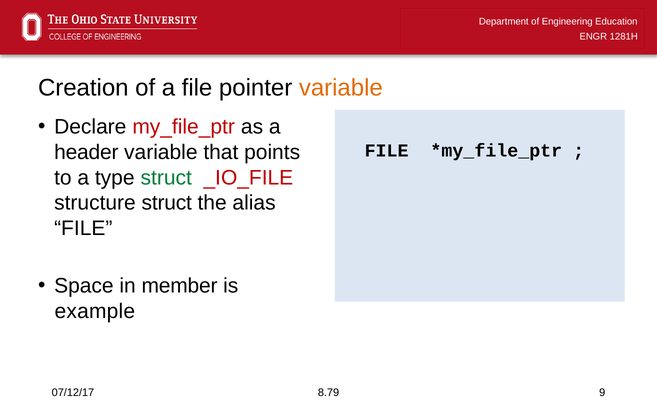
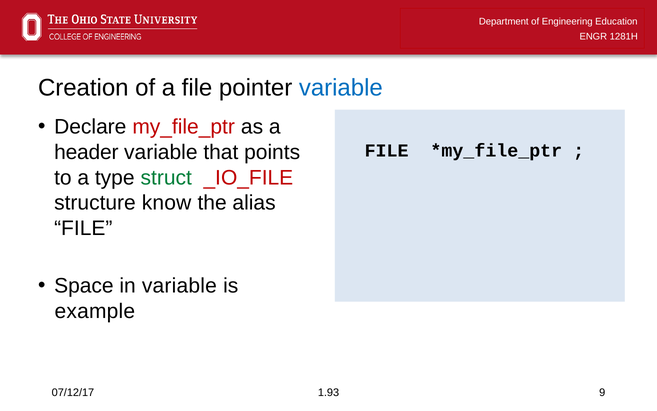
variable colour: orange -> blue (341, 88)
structure struct: struct -> know (167, 203)
in member: member -> variable (179, 286)
8.79: 8.79 -> 1.93 (329, 392)
